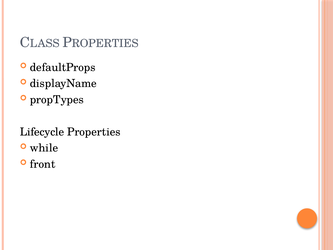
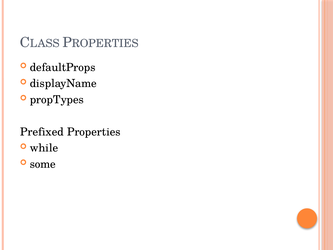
Lifecycle: Lifecycle -> Prefixed (42, 132)
front: front -> some (43, 164)
